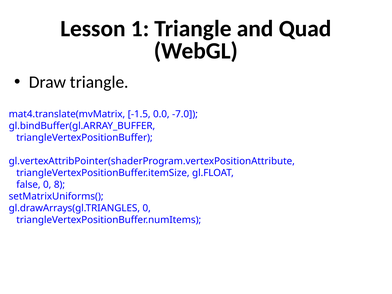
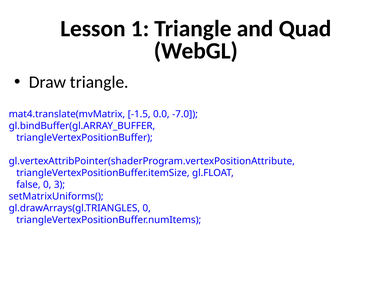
8: 8 -> 3 (59, 185)
